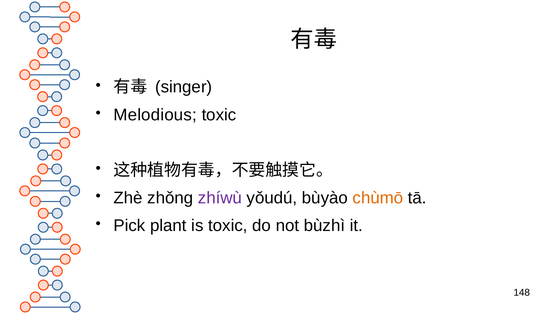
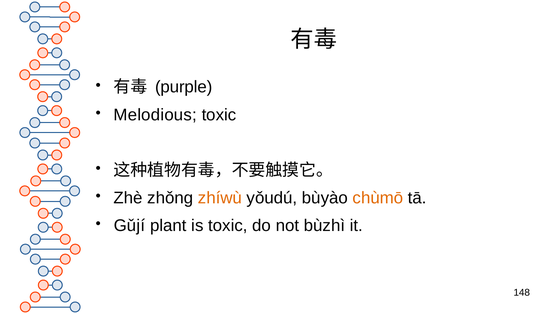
singer: singer -> purple (184, 87)
zhíwù colour: purple -> orange (220, 198)
Pick: Pick -> Gǔjí (129, 226)
